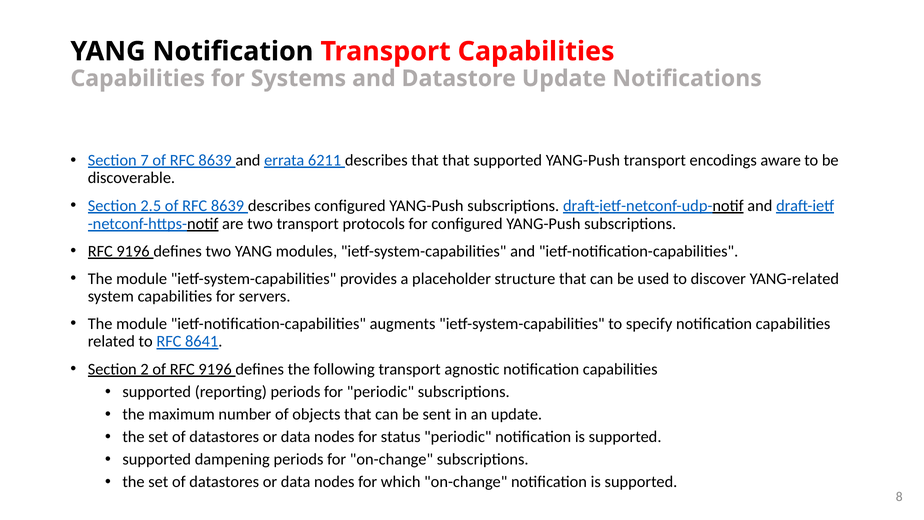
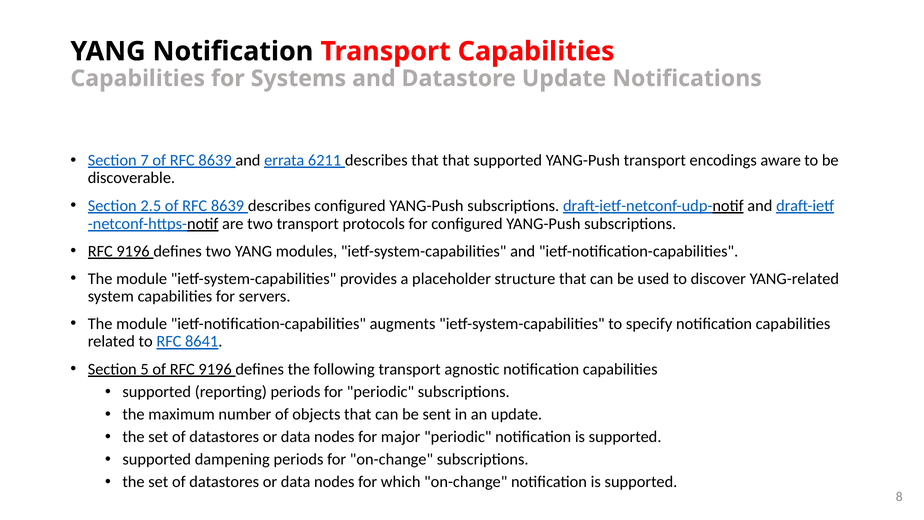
2: 2 -> 5 (145, 369)
status: status -> major (401, 437)
